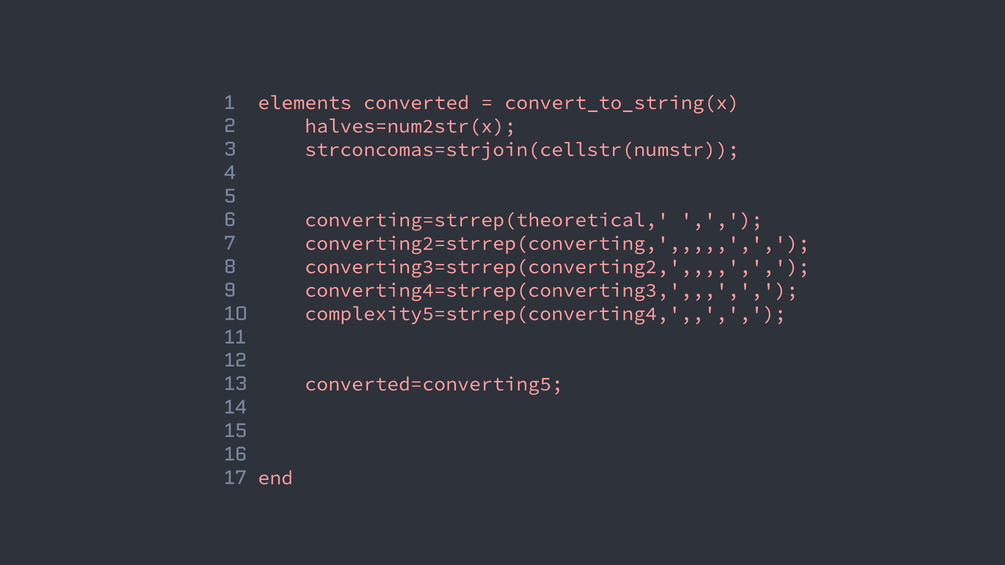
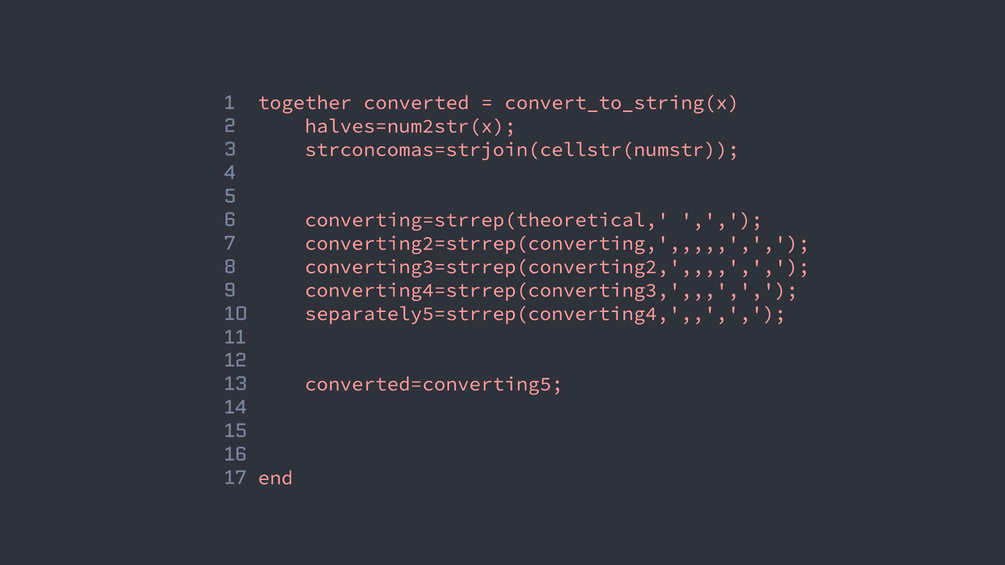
elements: elements -> together (305, 103)
complexity5=strrep(converting4: complexity5=strrep(converting4 -> separately5=strrep(converting4 (545, 314)
